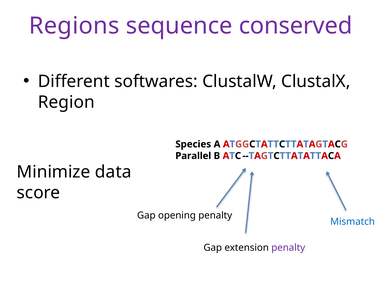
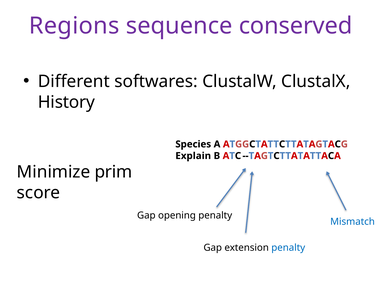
Region: Region -> History (66, 102)
Parallel: Parallel -> Explain (193, 156)
data: data -> prim (113, 172)
penalty colour: purple -> blue (288, 248)
